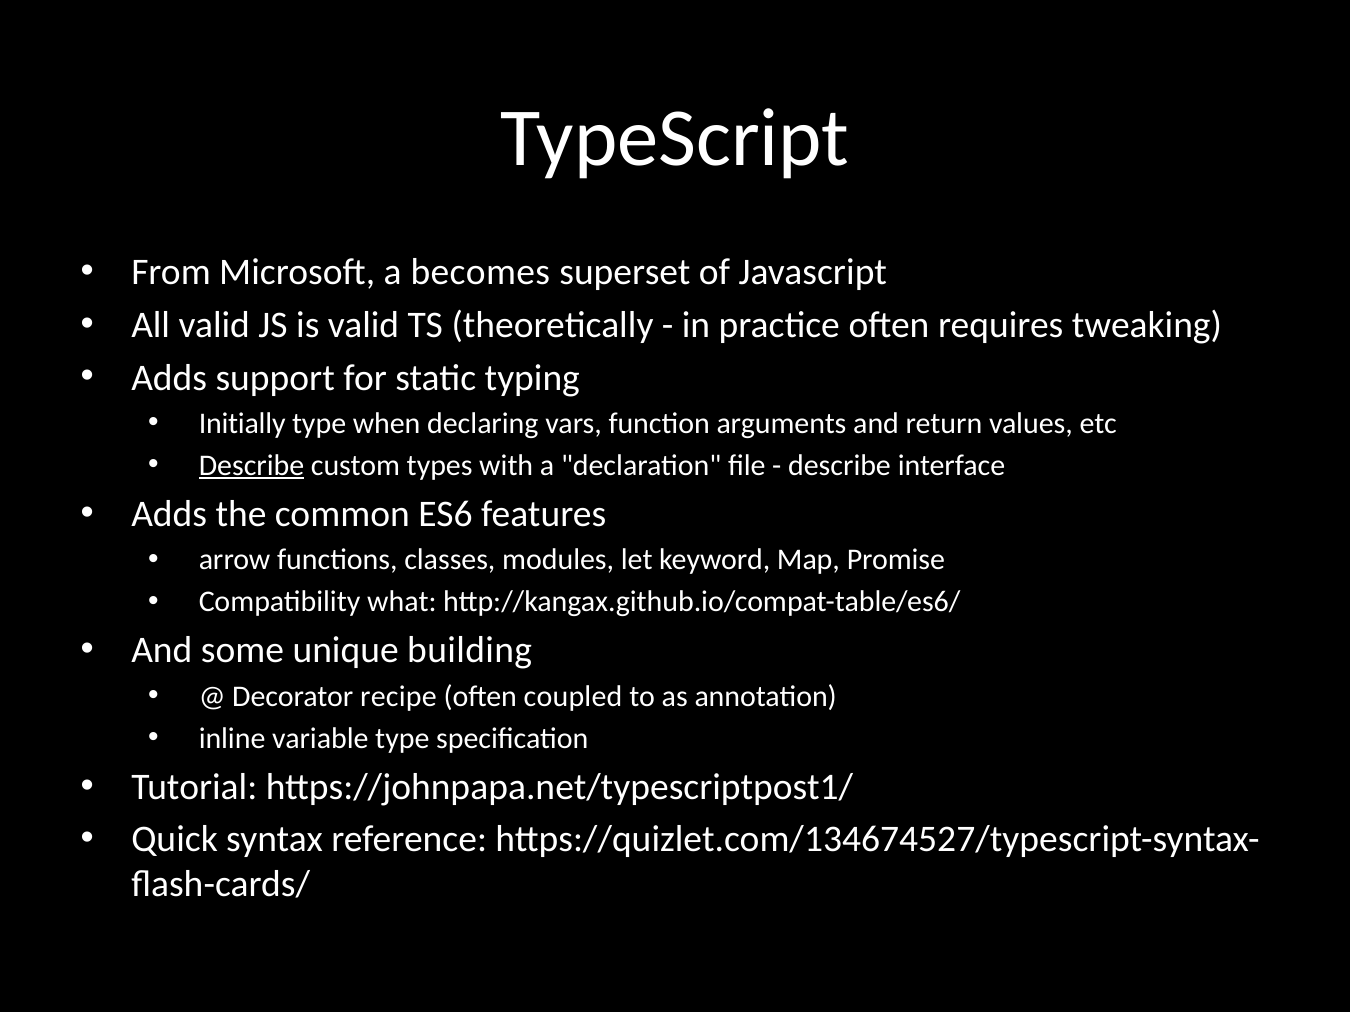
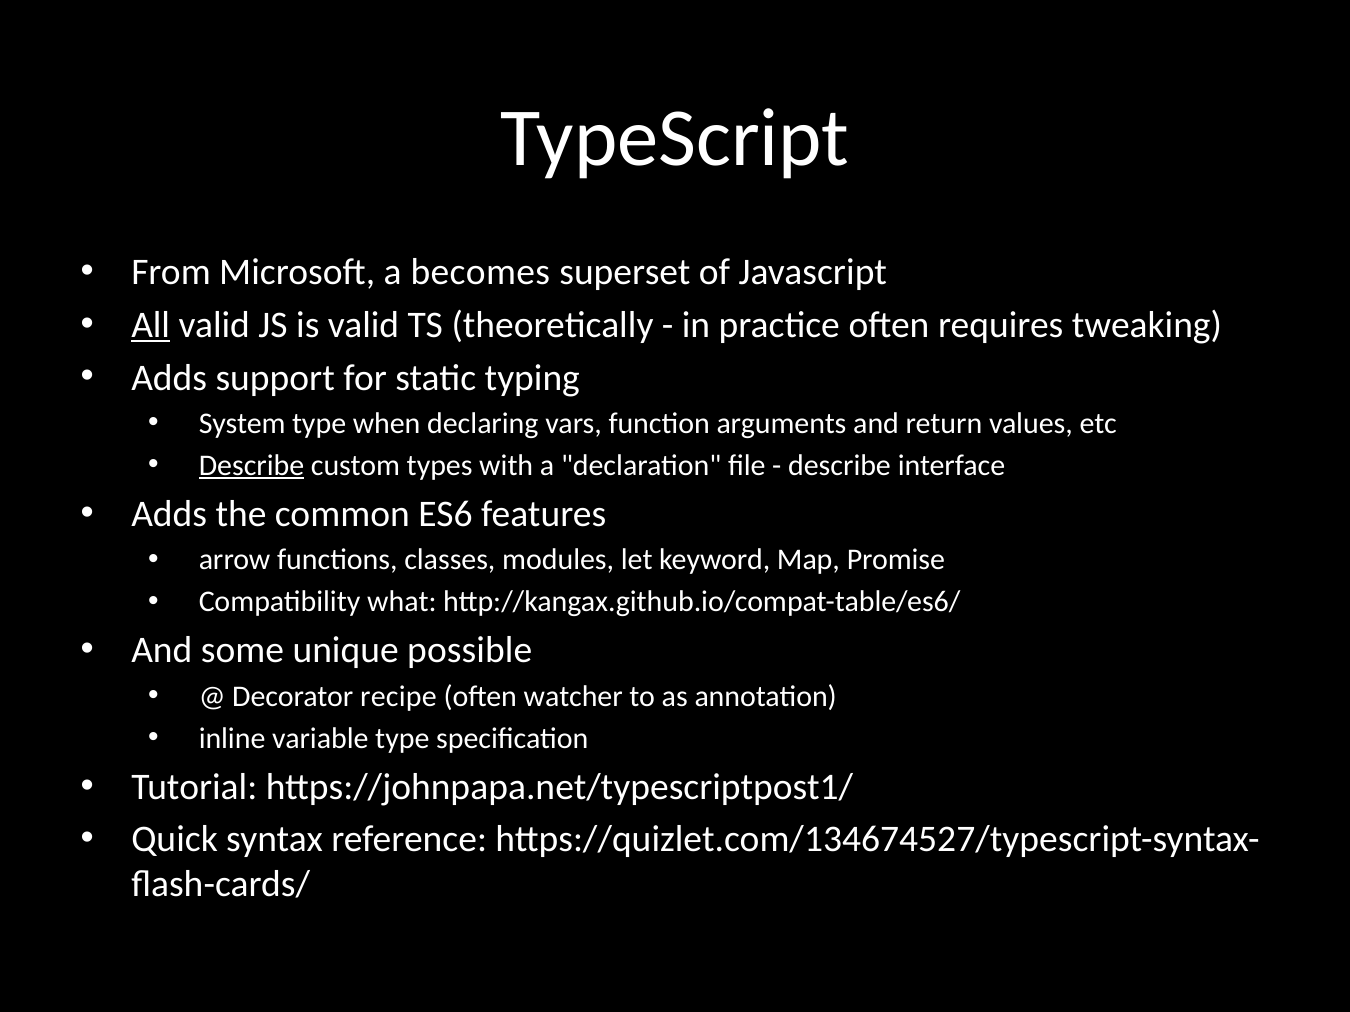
All underline: none -> present (151, 325)
Initially: Initially -> System (242, 424)
building: building -> possible (470, 651)
coupled: coupled -> watcher (573, 697)
